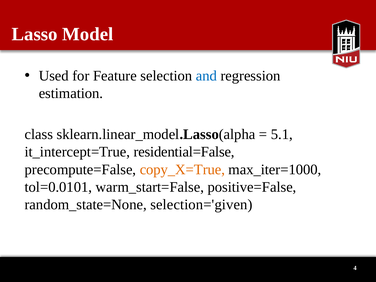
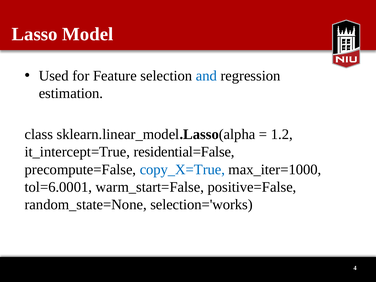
5.1: 5.1 -> 1.2 (282, 134)
copy_X=True colour: orange -> blue (182, 169)
tol=0.0101: tol=0.0101 -> tol=6.0001 (58, 187)
selection='given: selection='given -> selection='works (201, 205)
